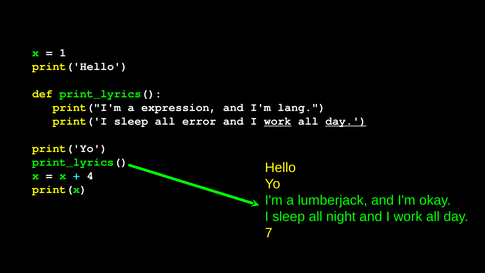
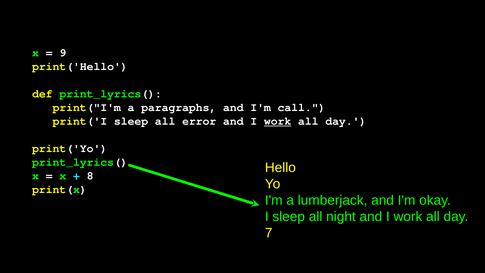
1: 1 -> 9 (63, 53)
expression: expression -> paragraphs (179, 107)
lang: lang -> call (301, 107)
day underline: present -> none (346, 121)
4: 4 -> 8 (90, 176)
